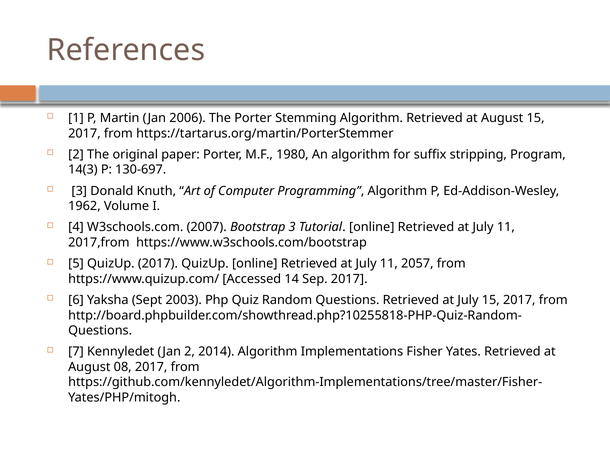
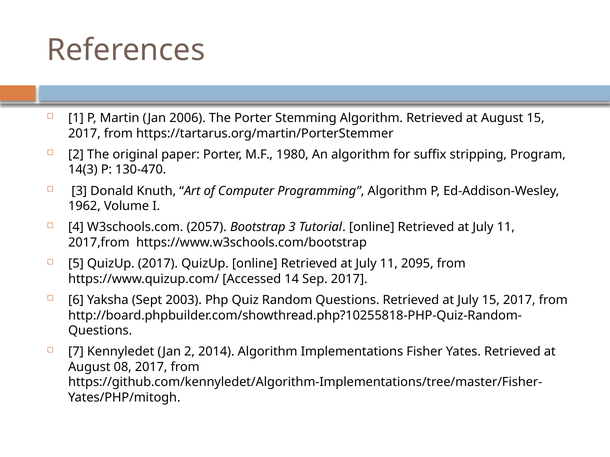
130-697: 130-697 -> 130-470 (141, 170)
2007: 2007 -> 2057 (207, 228)
2057: 2057 -> 2095 (417, 264)
